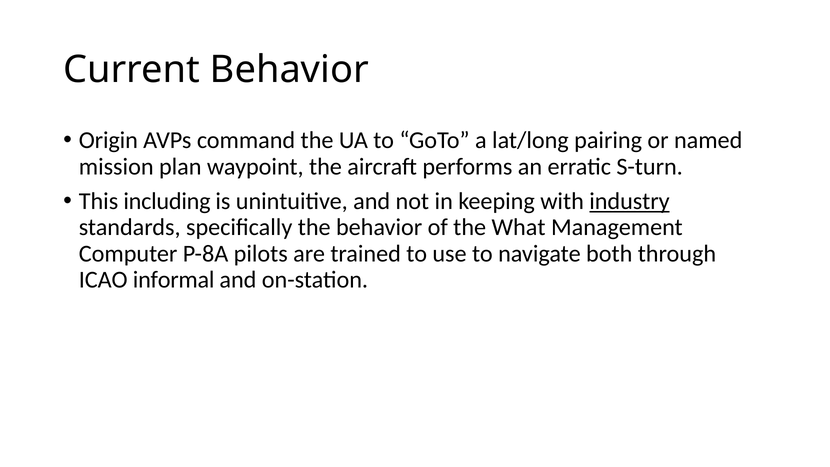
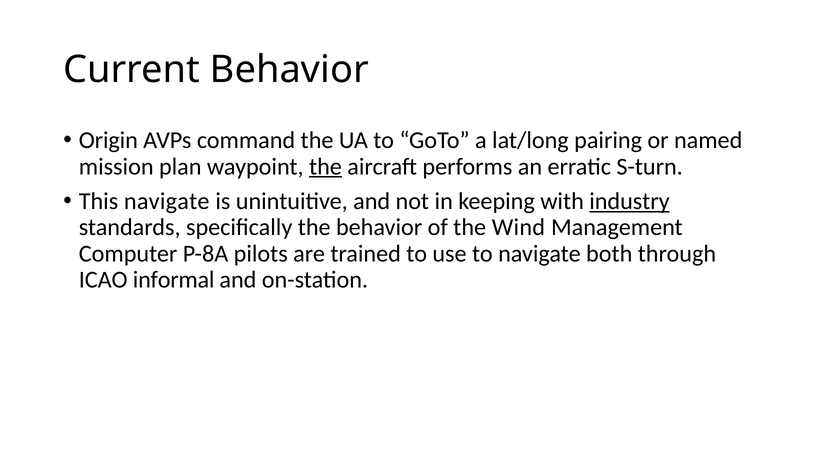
the underline: none -> present (325, 166)
This including: including -> navigate (167, 201)
What: What -> Wind (518, 227)
